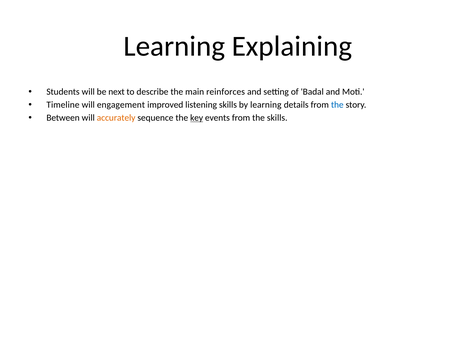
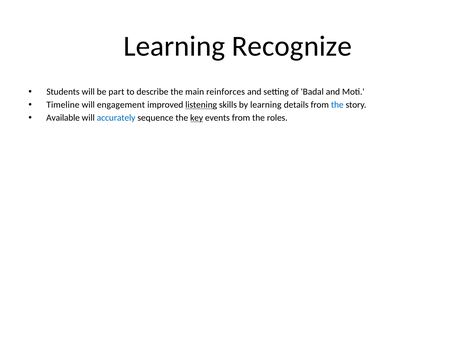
Explaining: Explaining -> Recognize (292, 46)
next: next -> part (116, 92)
listening underline: none -> present (201, 105)
Between: Between -> Available (63, 118)
accurately colour: orange -> blue (116, 118)
the skills: skills -> roles (277, 118)
